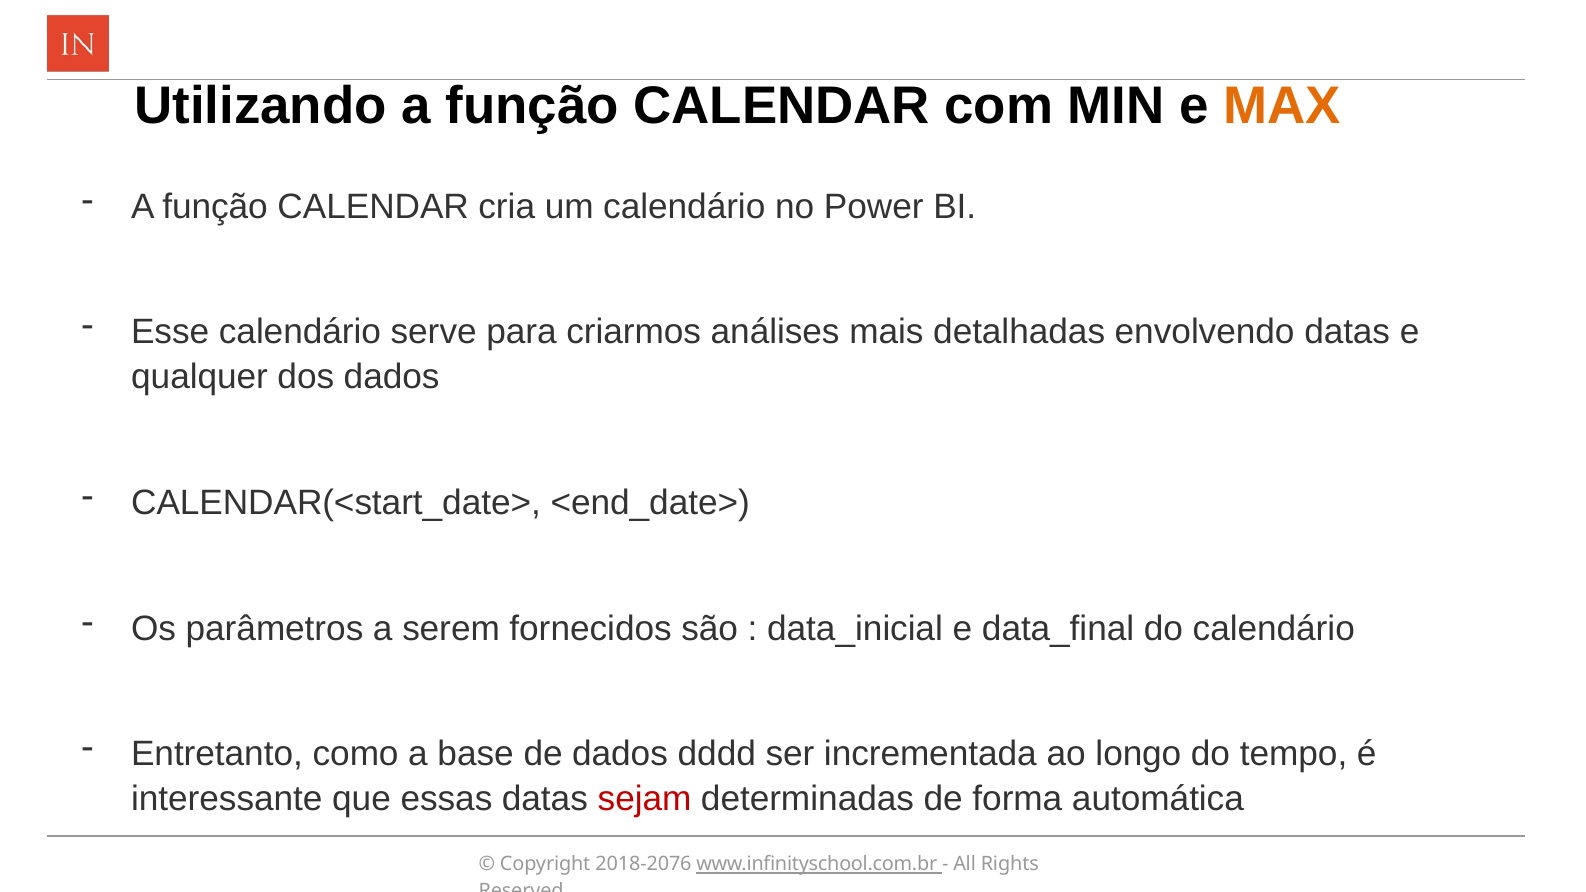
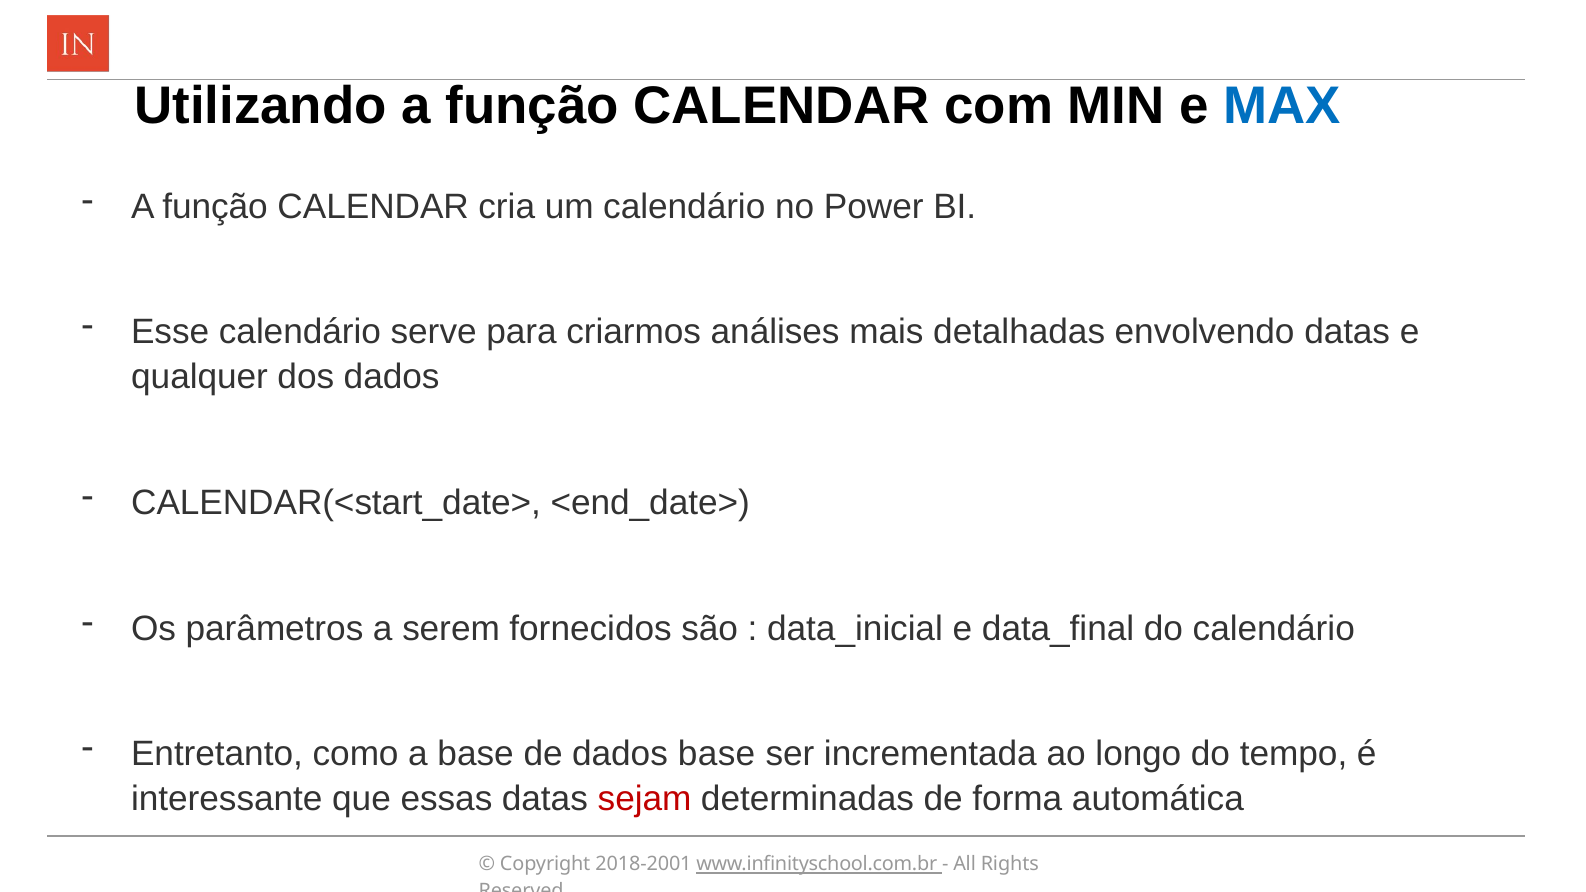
MAX colour: orange -> blue (1282, 106)
dados dddd: dddd -> base (717, 754)
2018-2076: 2018-2076 -> 2018-2001 (643, 864)
